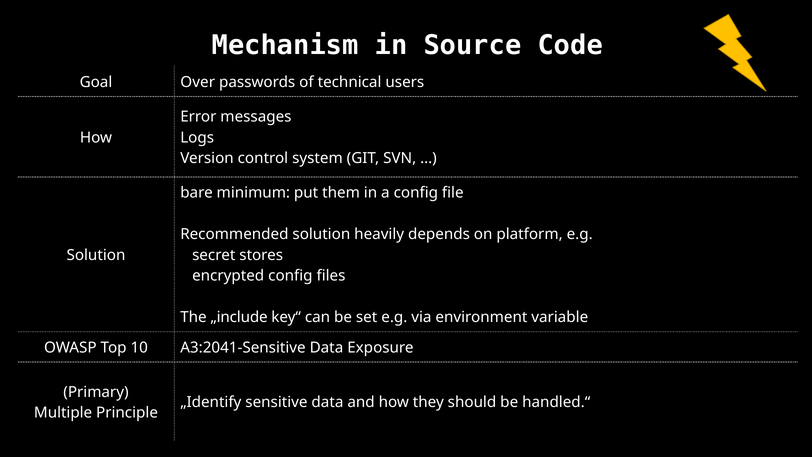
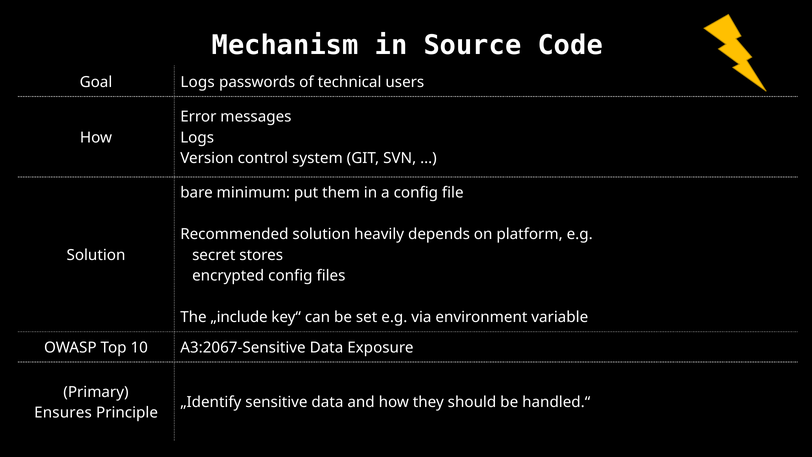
Goal Over: Over -> Logs (198, 82)
A3:2041-Sensitive: A3:2041-Sensitive -> A3:2067-Sensitive (243, 347)
Multiple: Multiple -> Ensures (63, 412)
